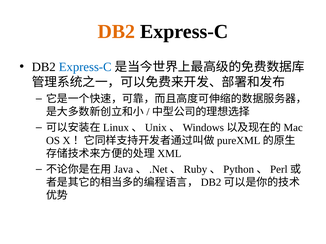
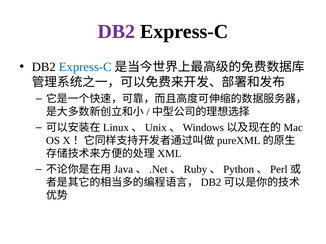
DB2 colour: orange -> purple (116, 32)
